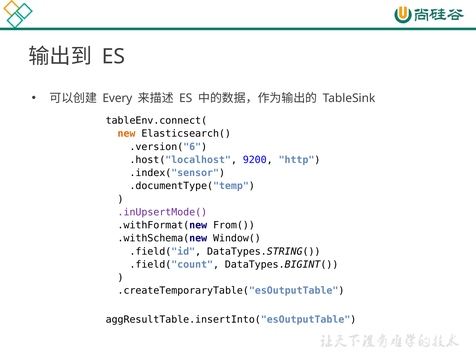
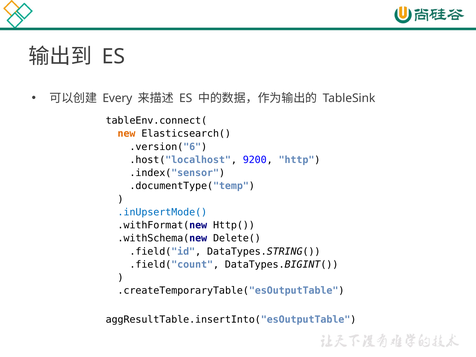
.inUpsertMode( colour: purple -> blue (162, 212)
From(: From( -> Http( (234, 225)
Window(: Window( -> Delete( (237, 238)
